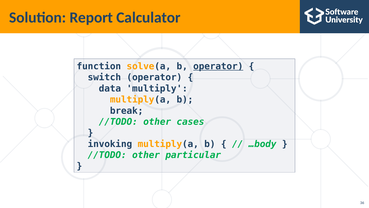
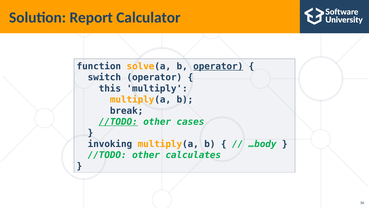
data: data -> this (110, 88)
//TODO underline: none -> present (118, 122)
particular: particular -> calculates (193, 155)
